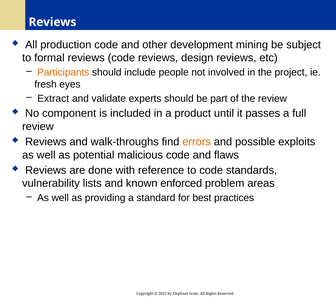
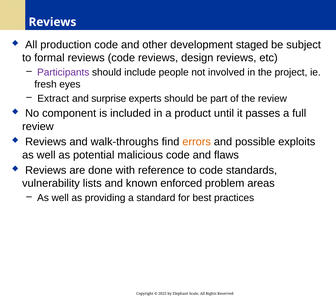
mining: mining -> staged (252, 45)
Participants colour: orange -> purple (63, 72)
validate: validate -> surprise (109, 98)
